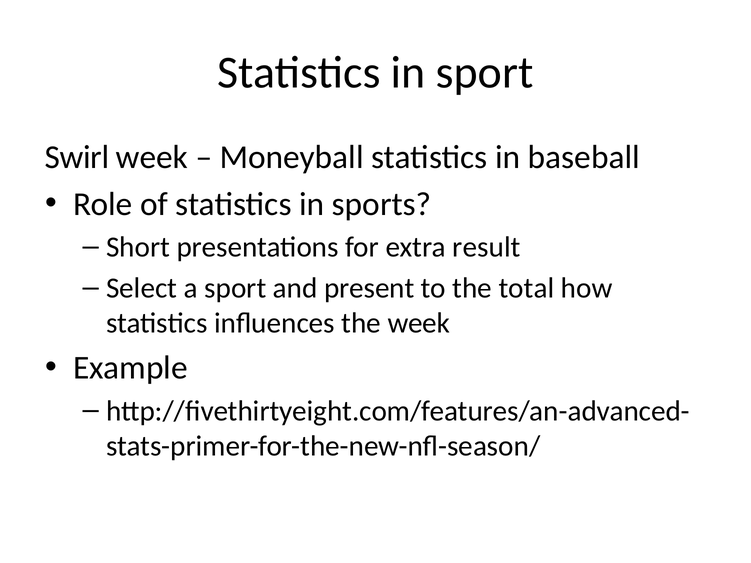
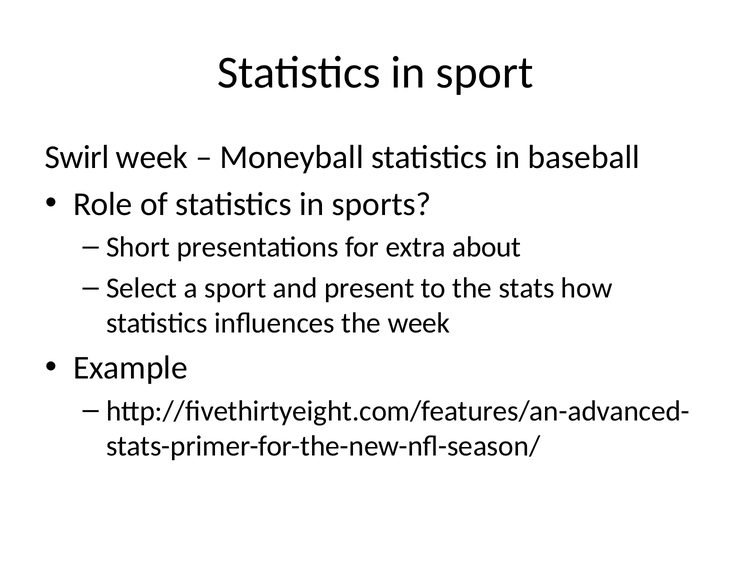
result: result -> about (487, 247)
total: total -> stats (527, 288)
